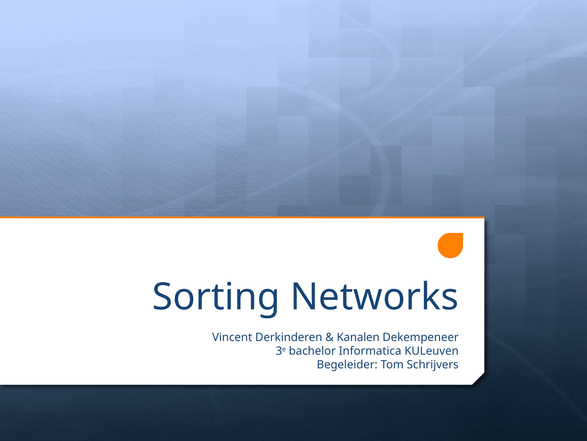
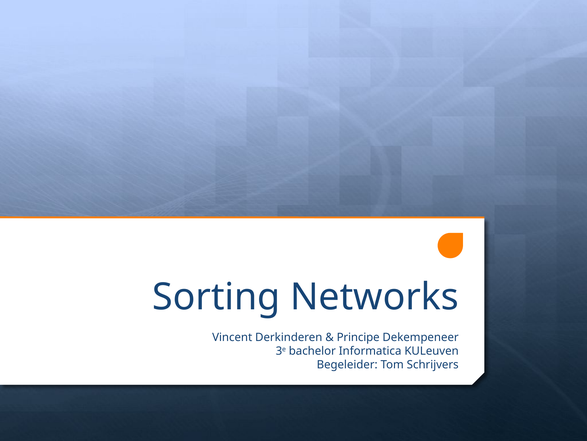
Kanalen: Kanalen -> Principe (358, 337)
